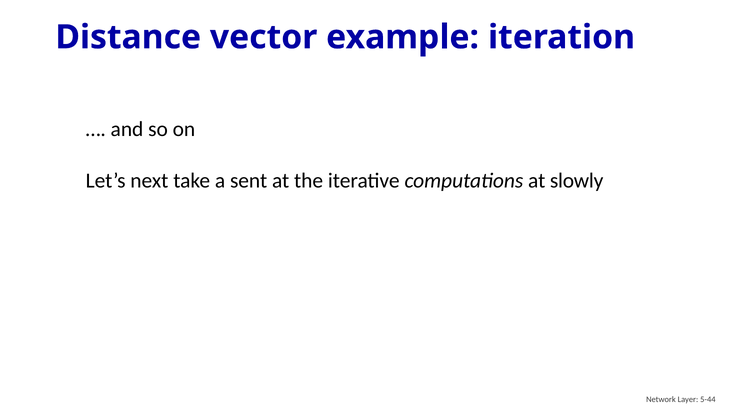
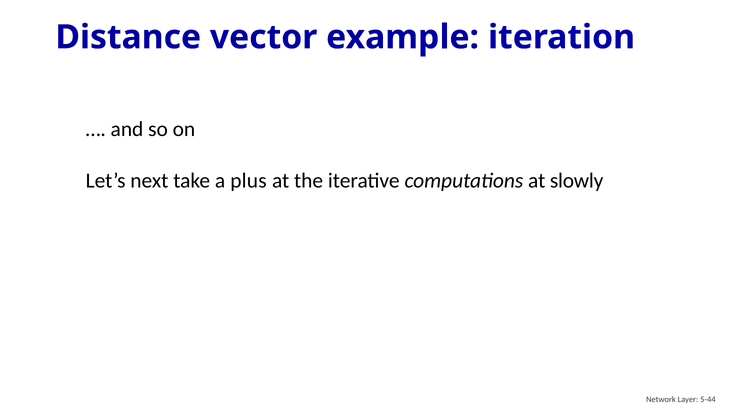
sent: sent -> plus (248, 181)
